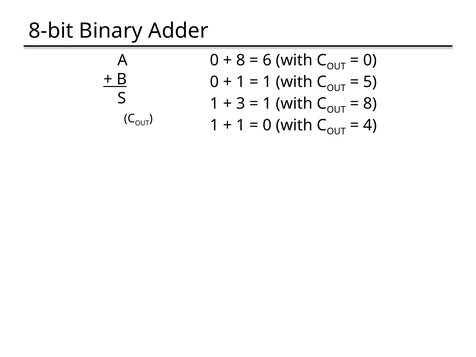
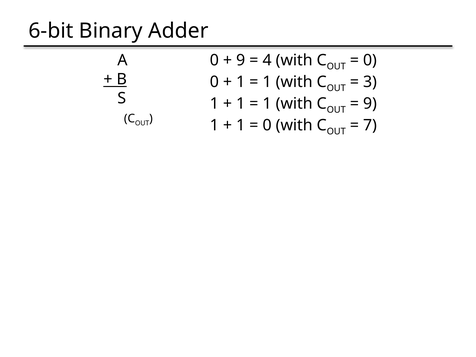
8-bit: 8-bit -> 6-bit (51, 31)
8: 8 -> 9 (241, 60)
6: 6 -> 4 (267, 60)
5: 5 -> 3 (370, 82)
3: 3 -> 1 (241, 104)
8: 8 -> 9 (370, 104)
4: 4 -> 7 (370, 125)
